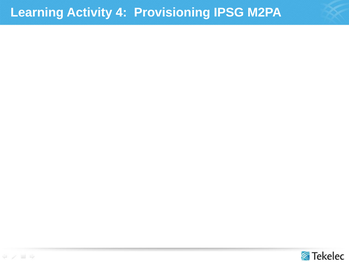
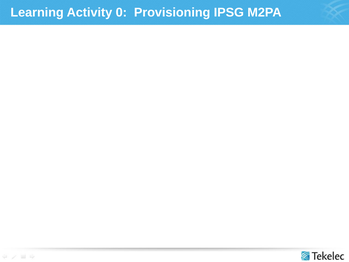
4: 4 -> 0 (121, 13)
